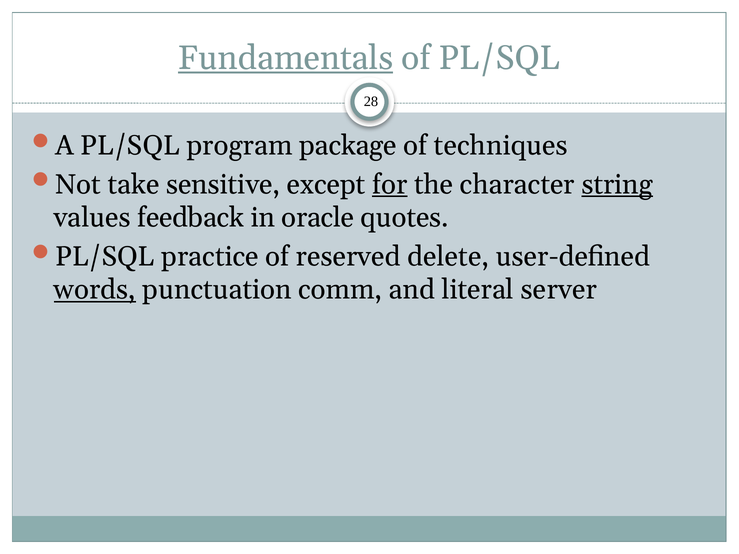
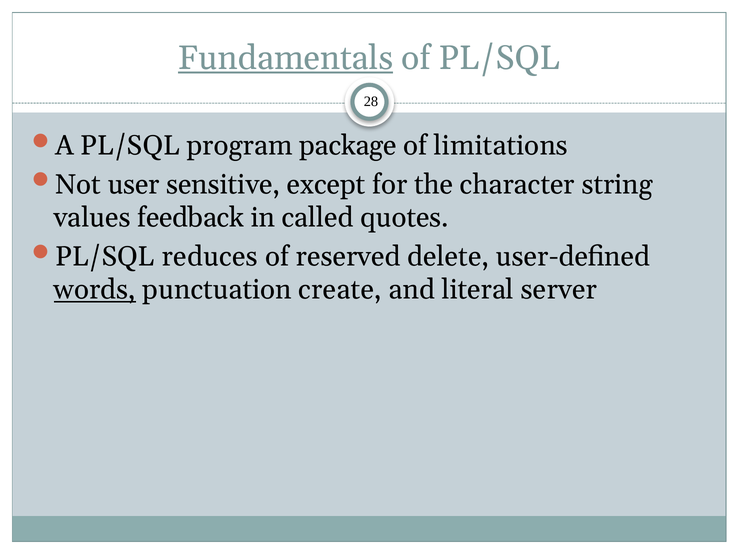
techniques: techniques -> limitations (501, 146)
take: take -> user (134, 184)
for underline: present -> none (390, 184)
string underline: present -> none (617, 184)
oracle: oracle -> called (318, 218)
practice: practice -> reduces (210, 257)
comm: comm -> create (340, 290)
